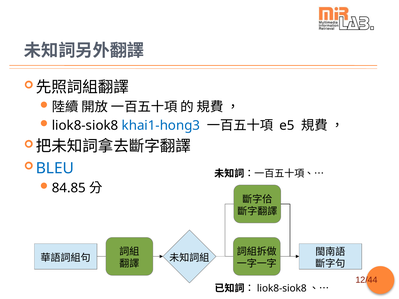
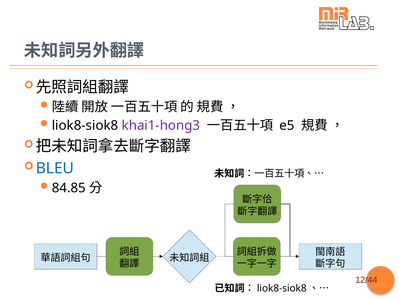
khai1-hong3 colour: blue -> purple (161, 126)
